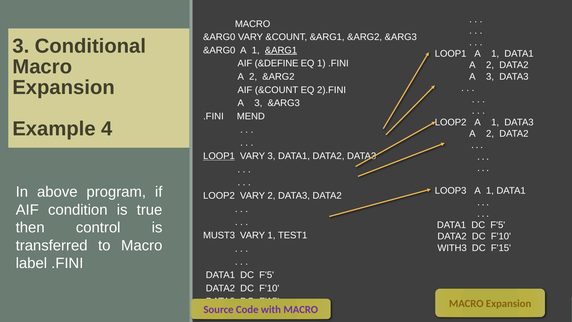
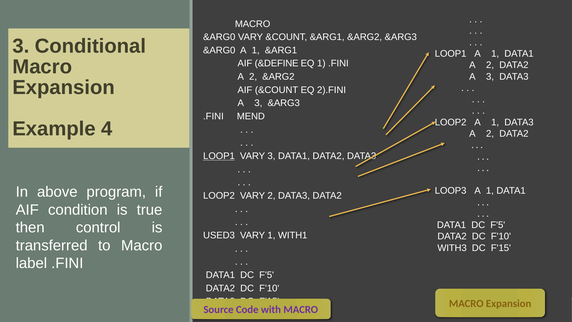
&ARG1 underline: present -> none (281, 50)
MUST3: MUST3 -> USED3 (219, 235)
TEST1: TEST1 -> WITH1 (293, 235)
